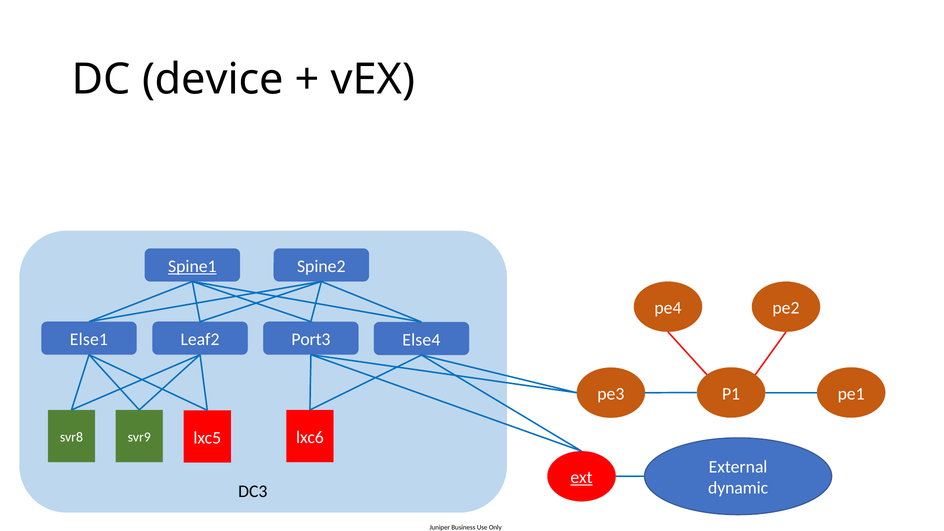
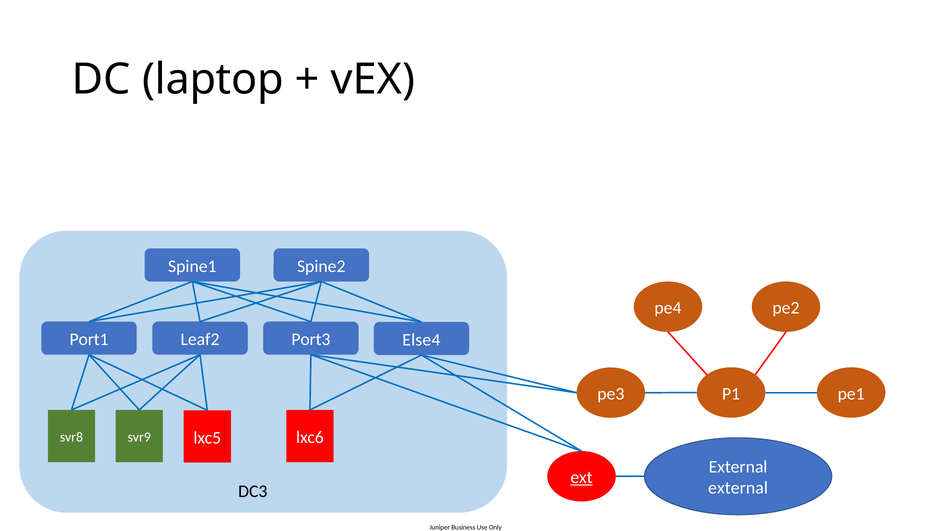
device: device -> laptop (213, 79)
Spine1 underline: present -> none (192, 266)
Else1: Else1 -> Port1 (89, 339)
dynamic: dynamic -> external (738, 488)
